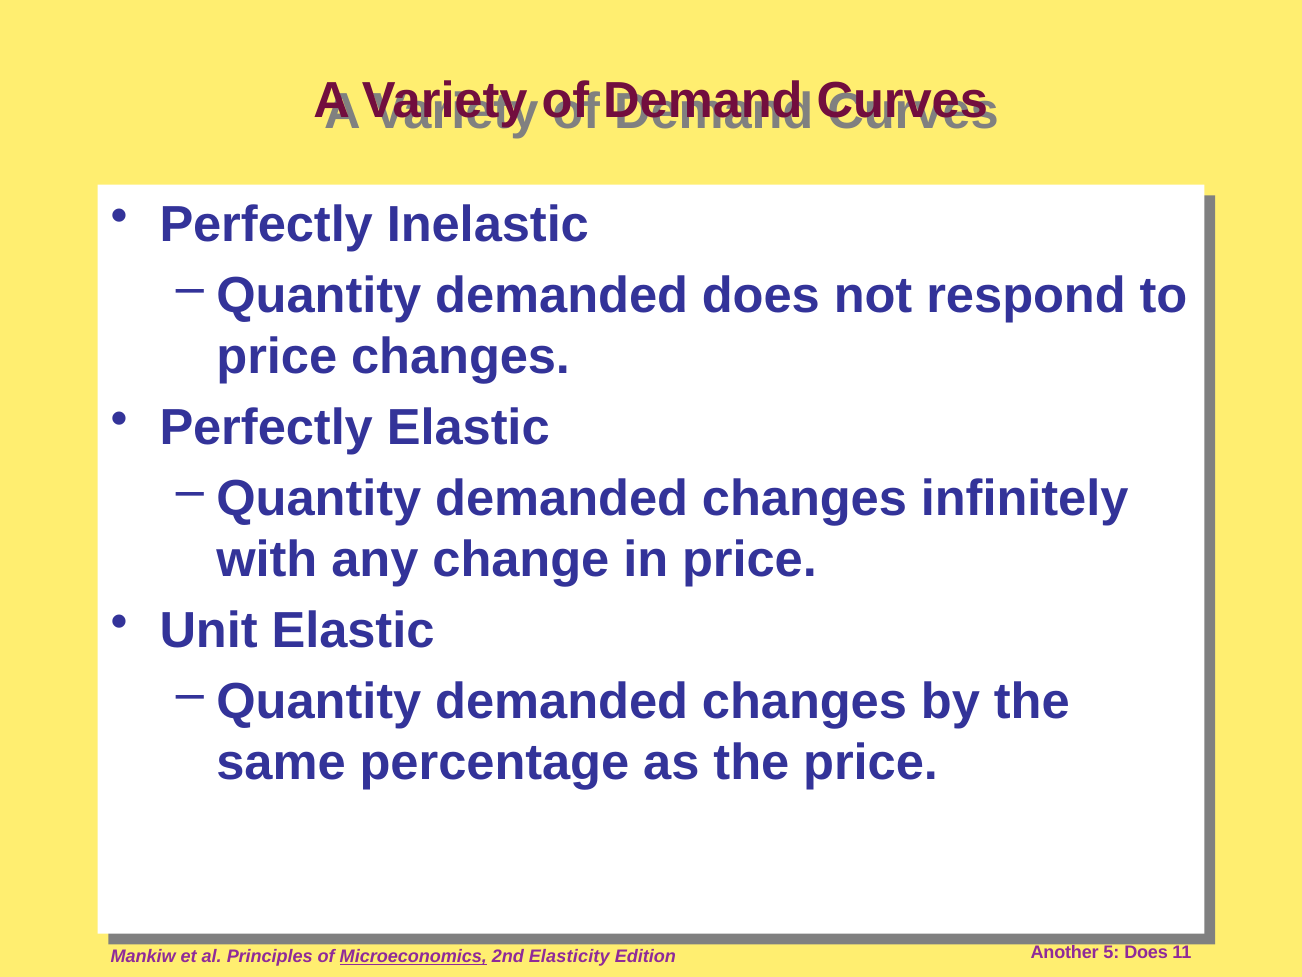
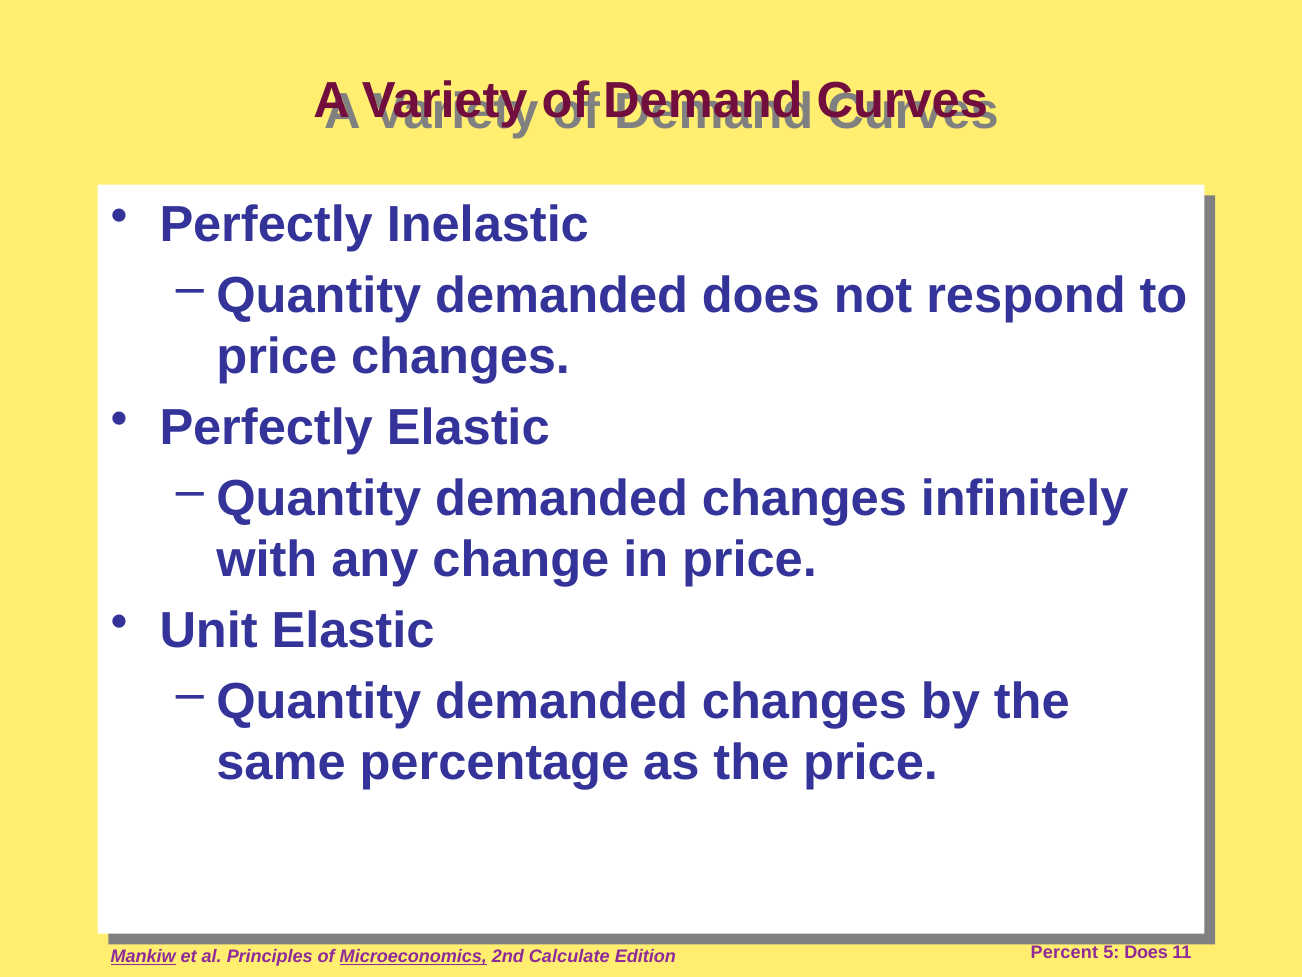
Mankiw underline: none -> present (143, 956)
Elasticity: Elasticity -> Calculate (569, 956)
Another: Another -> Percent (1064, 952)
